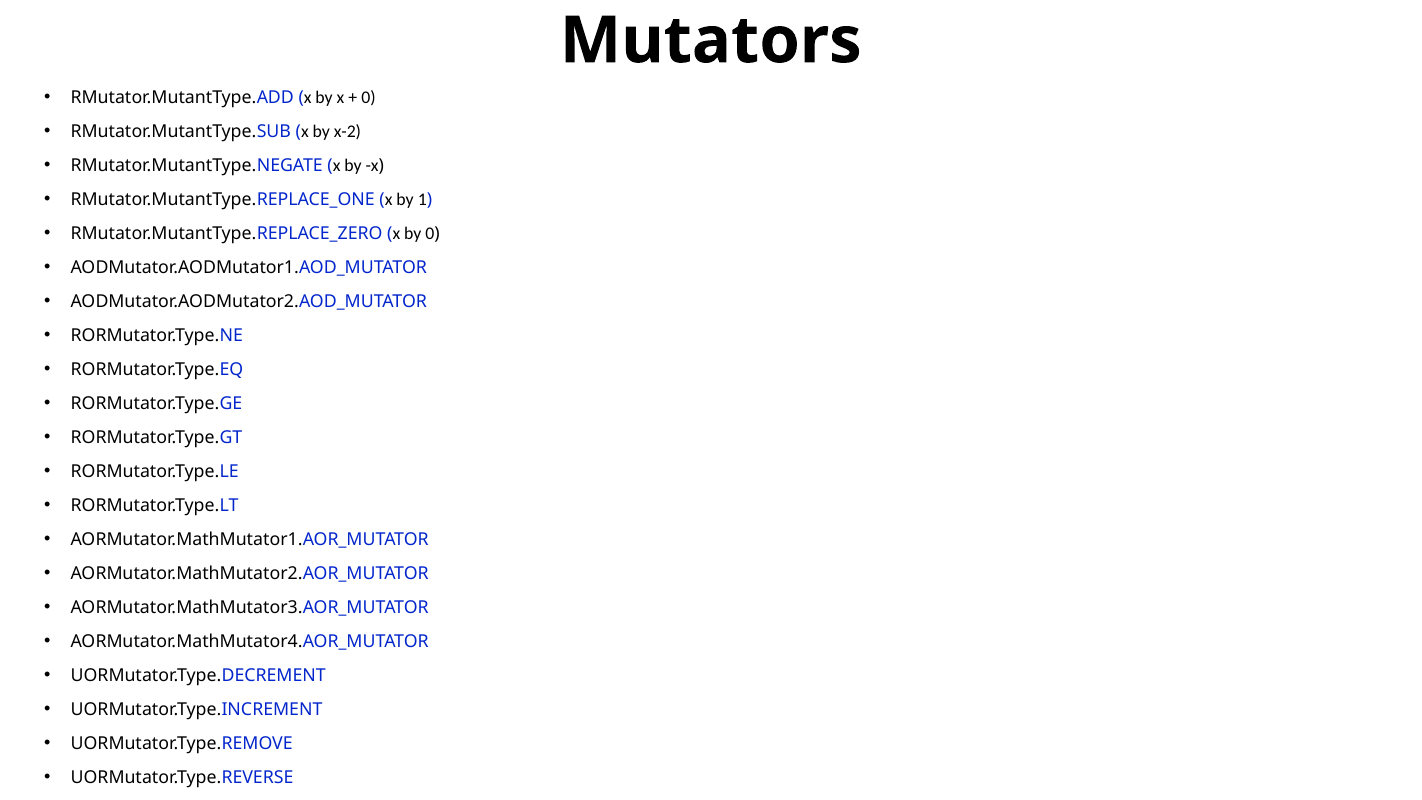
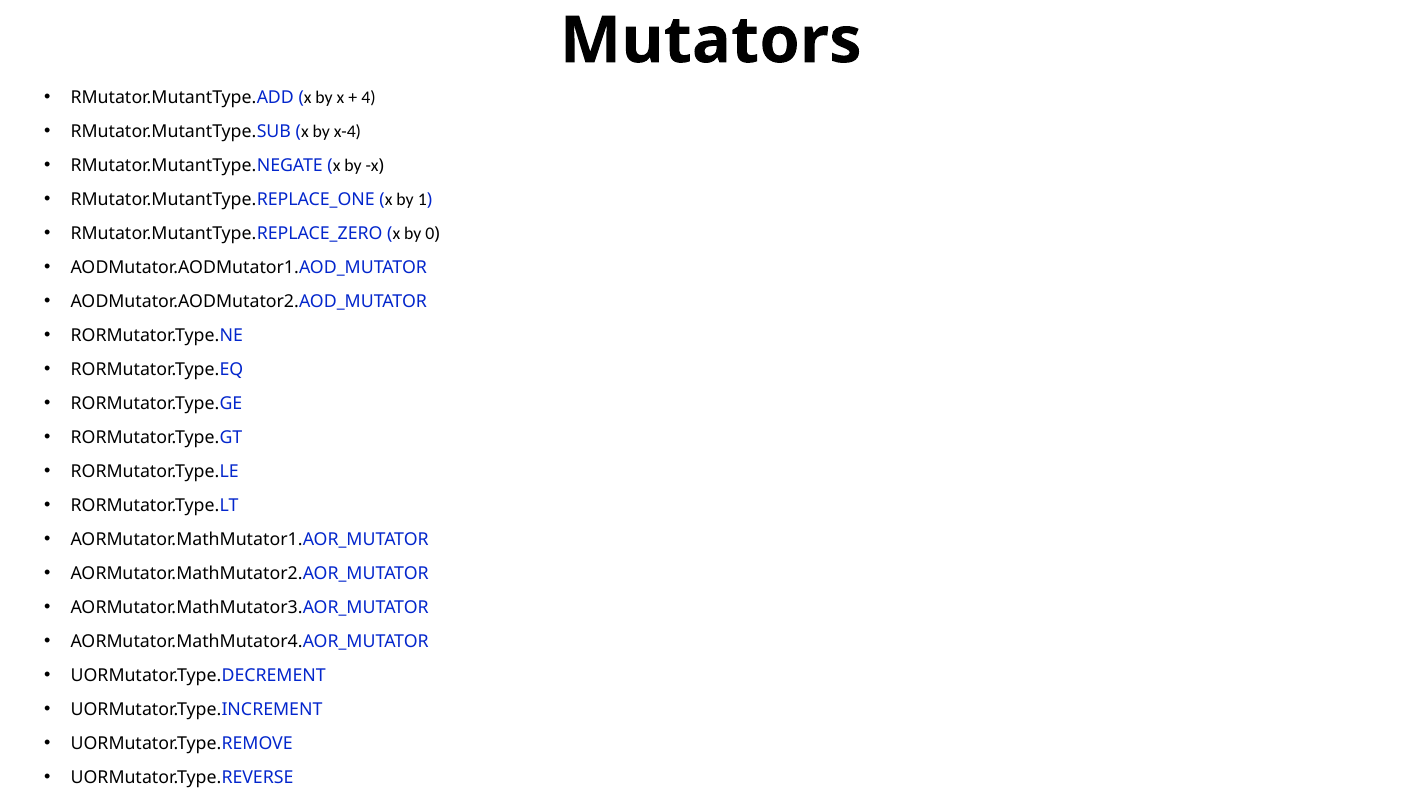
0: 0 -> 4 (369, 97)
x-2: x-2 -> x-4 (347, 131)
